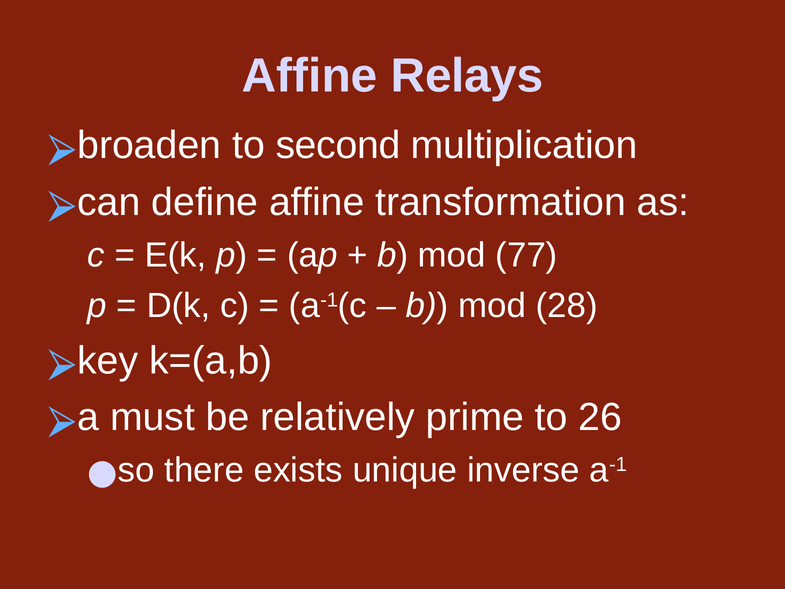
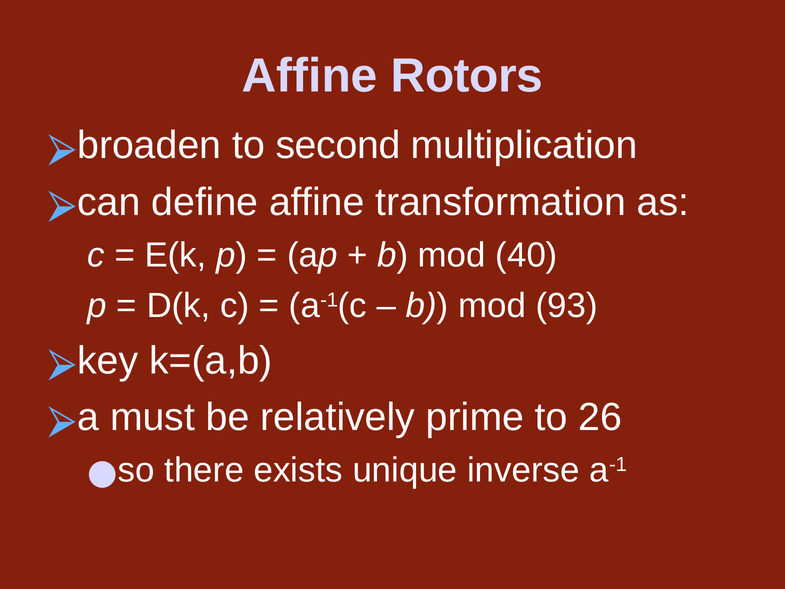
Relays: Relays -> Rotors (467, 76)
77: 77 -> 40 (527, 255)
28: 28 -> 93 (567, 306)
